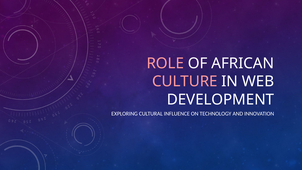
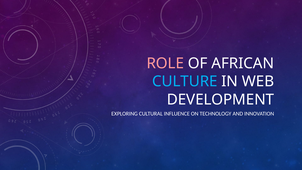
CULTURE colour: pink -> light blue (185, 81)
